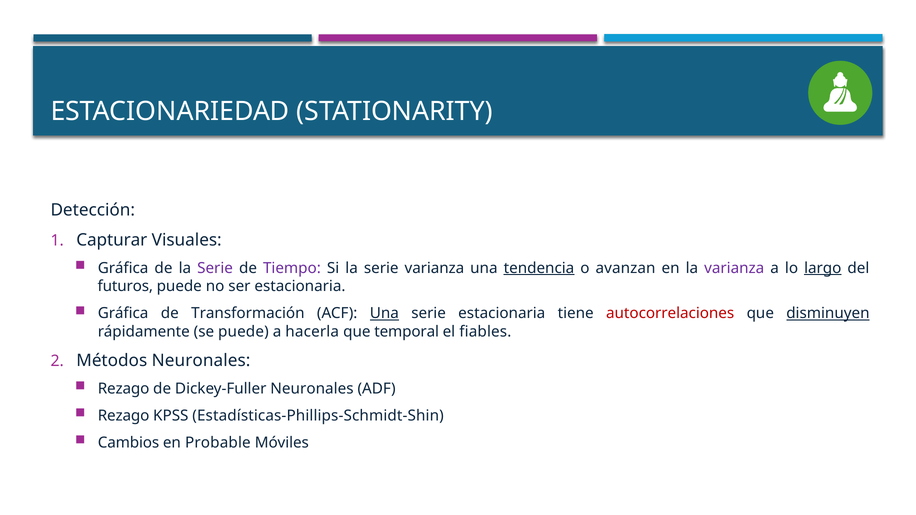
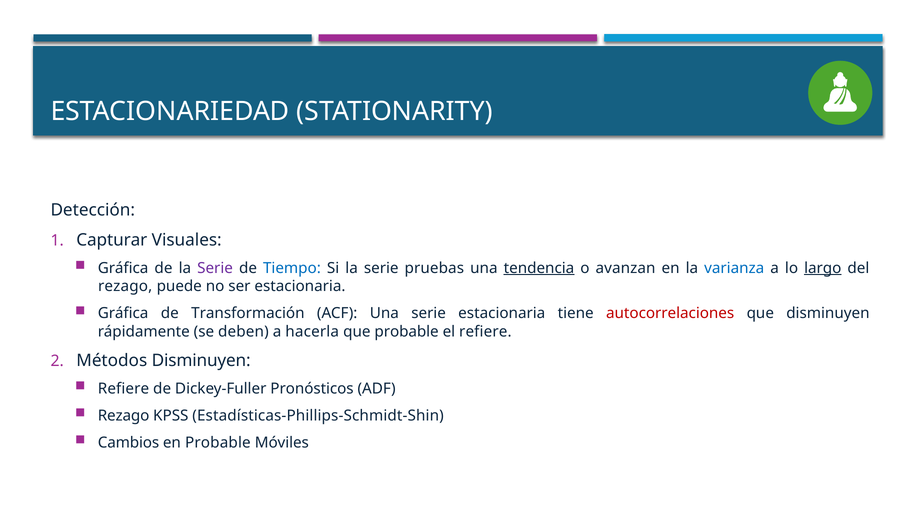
Tiempo colour: purple -> blue (292, 268)
serie varianza: varianza -> pruebas (434, 268)
varianza colour: purple -> blue (734, 268)
futuros: futuros -> rezago (125, 286)
Una underline: present -> none (384, 314)
disminuyen underline: present -> none (828, 314)
se puede: puede -> deben (243, 332)
que temporal: temporal -> probable (407, 332)
el fiables: fiables -> refiere (485, 332)
Métodos Neuronales: Neuronales -> Disminuyen (201, 361)
Rezago: Rezago -> Refiere (123, 389)
Dickey-Fuller Neuronales: Neuronales -> Pronósticos (312, 389)
